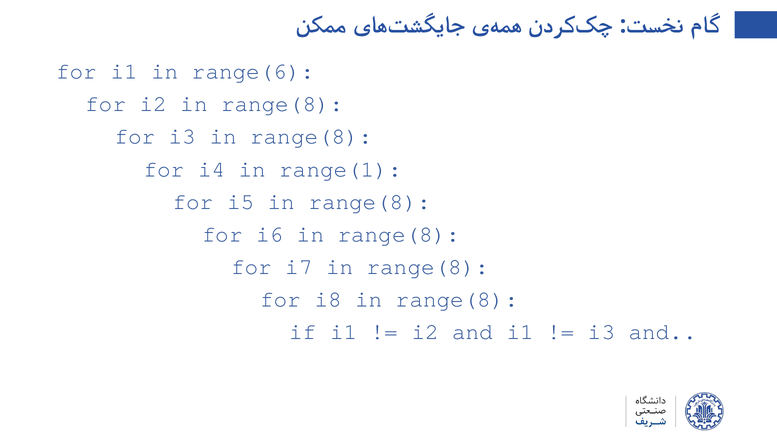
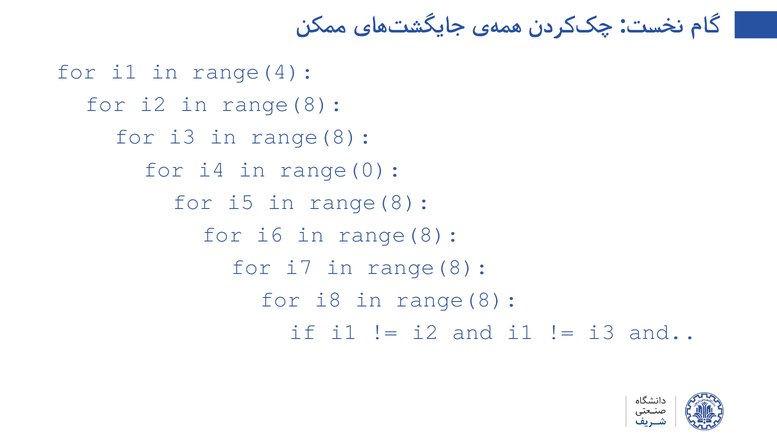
range(6: range(6 -> range(4 (253, 71)
range(1: range(1 -> range(0 (341, 169)
